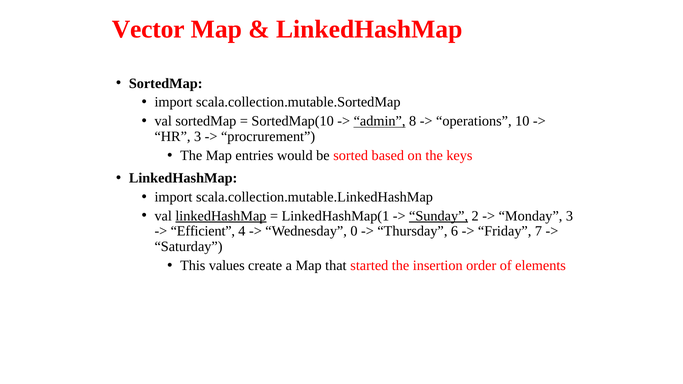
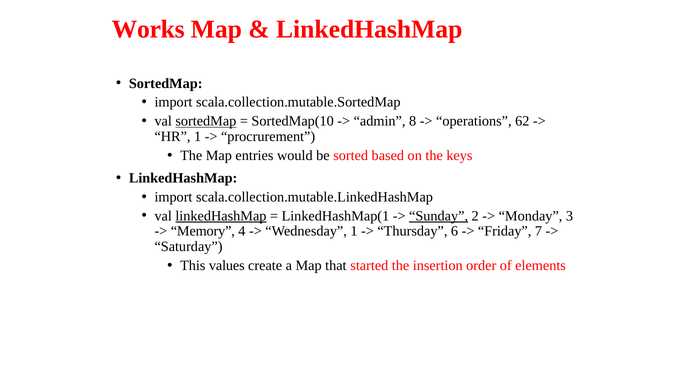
Vector: Vector -> Works (148, 29)
sortedMap underline: none -> present (206, 121)
admin underline: present -> none (380, 121)
10: 10 -> 62 (522, 121)
HR 3: 3 -> 1 (198, 137)
Efficient: Efficient -> Memory (203, 231)
Wednesday 0: 0 -> 1 (354, 231)
